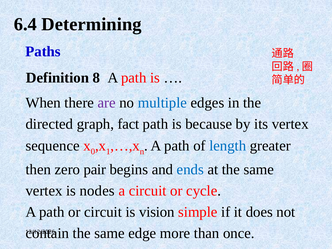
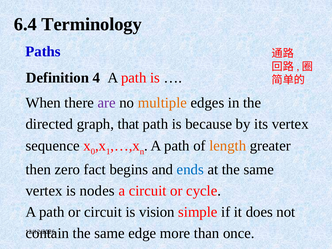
Determining: Determining -> Terminology (92, 24)
8: 8 -> 4 (96, 78)
multiple colour: blue -> orange (162, 103)
fact: fact -> that (128, 124)
length colour: blue -> orange (228, 146)
pair: pair -> fact (95, 169)
